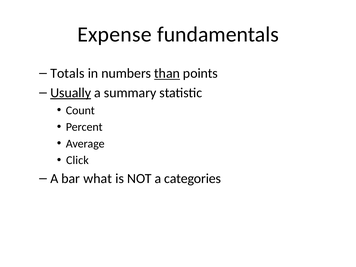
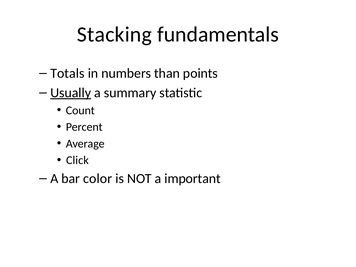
Expense: Expense -> Stacking (114, 34)
than underline: present -> none (167, 73)
what: what -> color (98, 179)
categories: categories -> important (193, 179)
